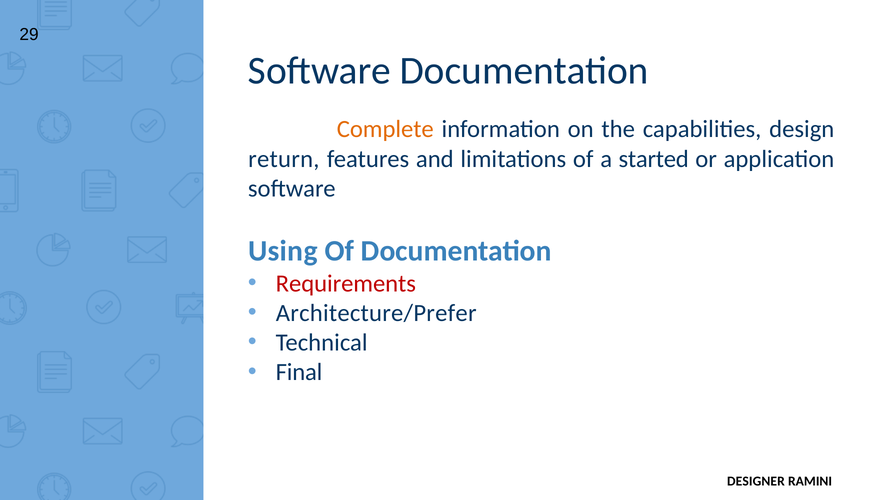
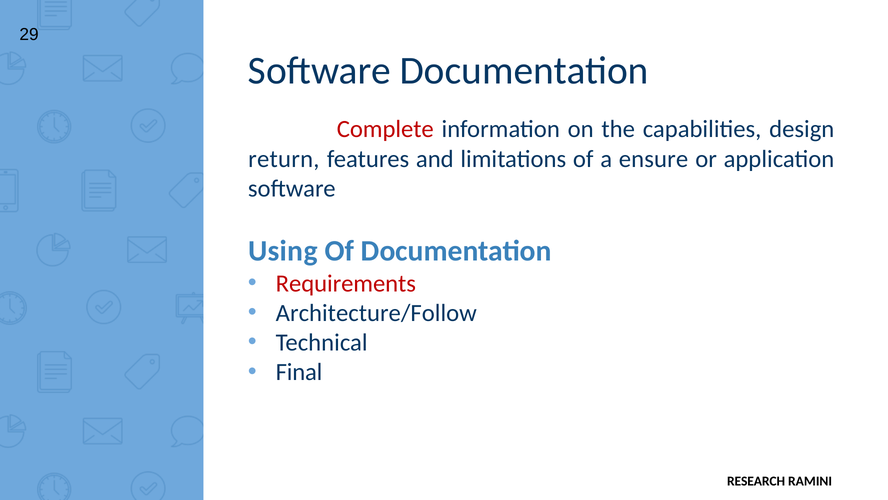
Complete colour: orange -> red (385, 129)
started: started -> ensure (653, 159)
Architecture/Prefer: Architecture/Prefer -> Architecture/Follow (376, 313)
DESIGNER: DESIGNER -> RESEARCH (756, 481)
